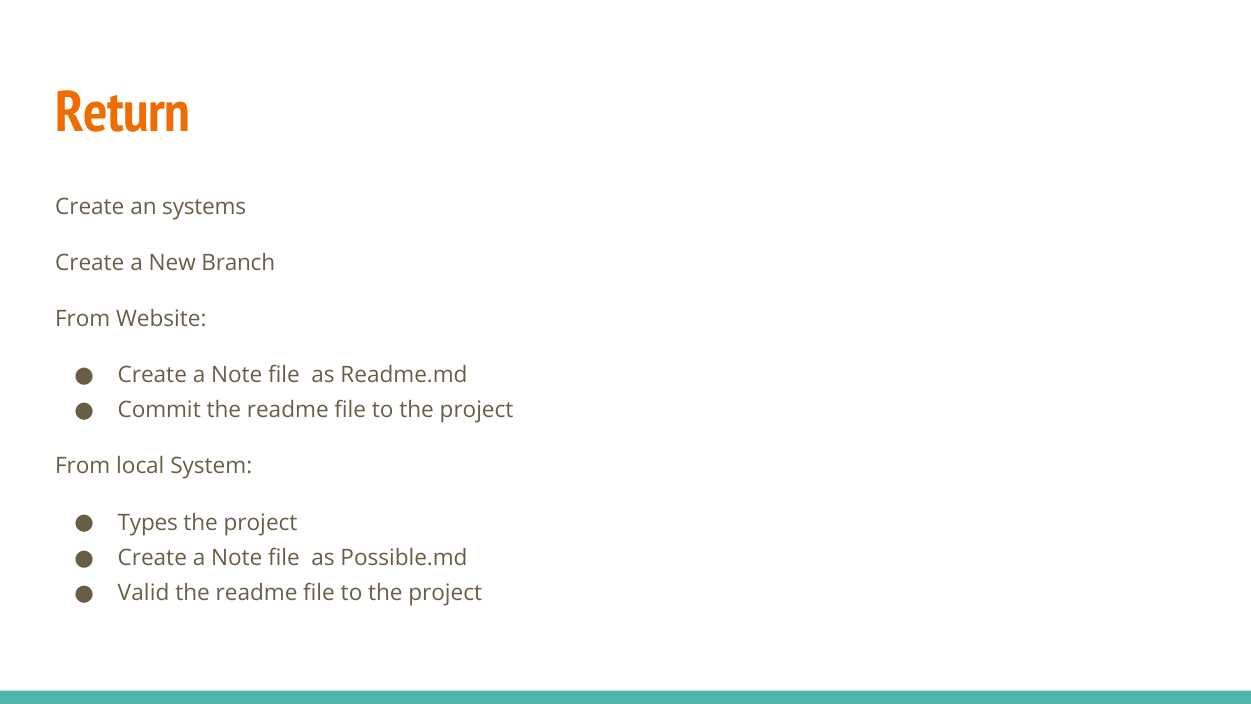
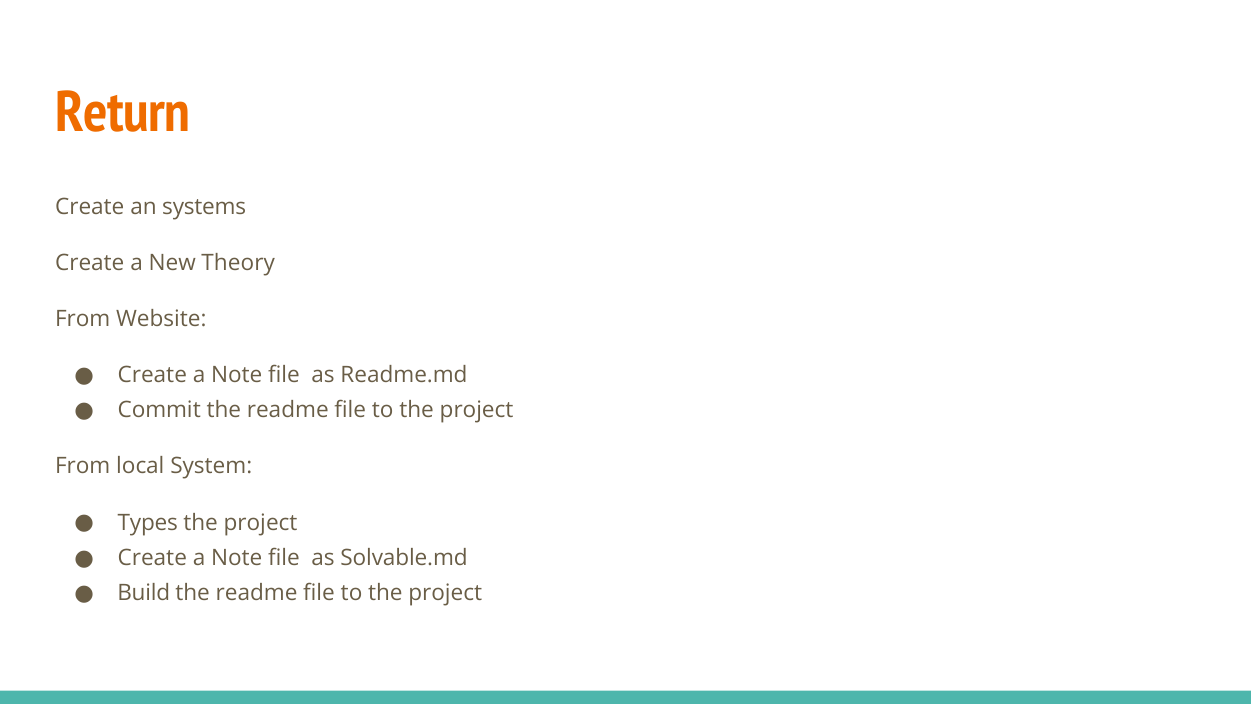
Branch: Branch -> Theory (238, 263)
Possible.md: Possible.md -> Solvable.md (404, 558)
Valid: Valid -> Build (144, 593)
